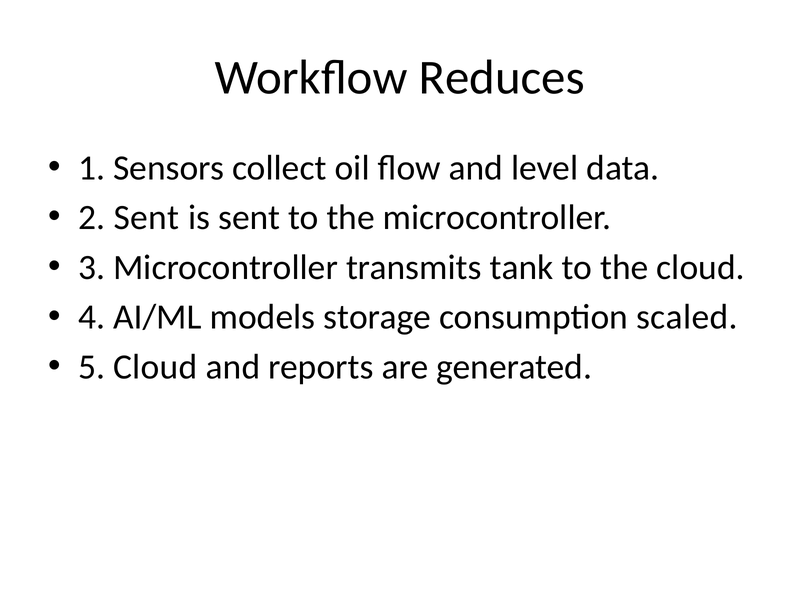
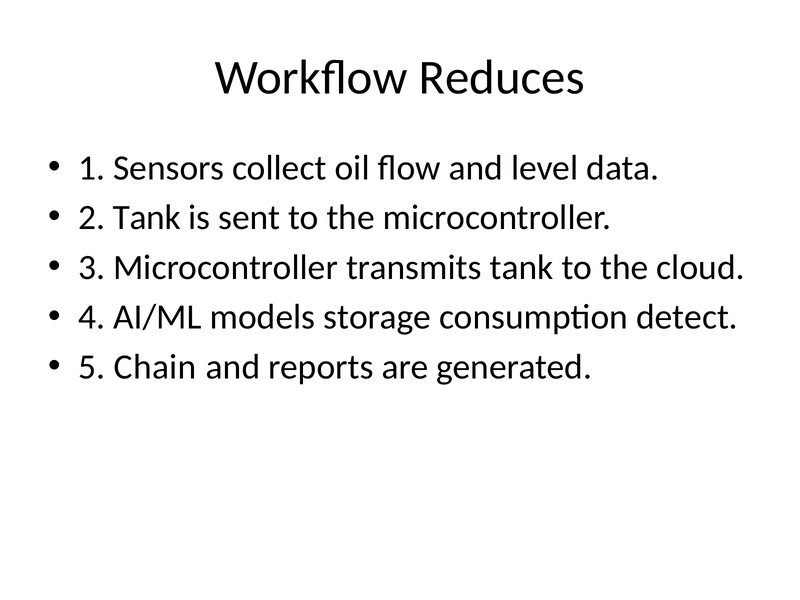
2 Sent: Sent -> Tank (147, 218)
scaled: scaled -> detect (687, 317)
5 Cloud: Cloud -> Chain (155, 367)
